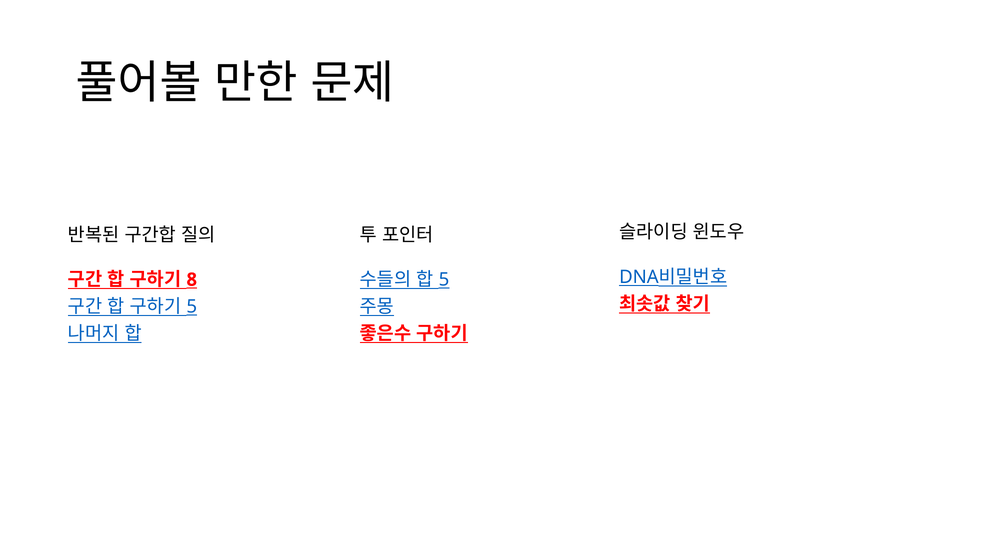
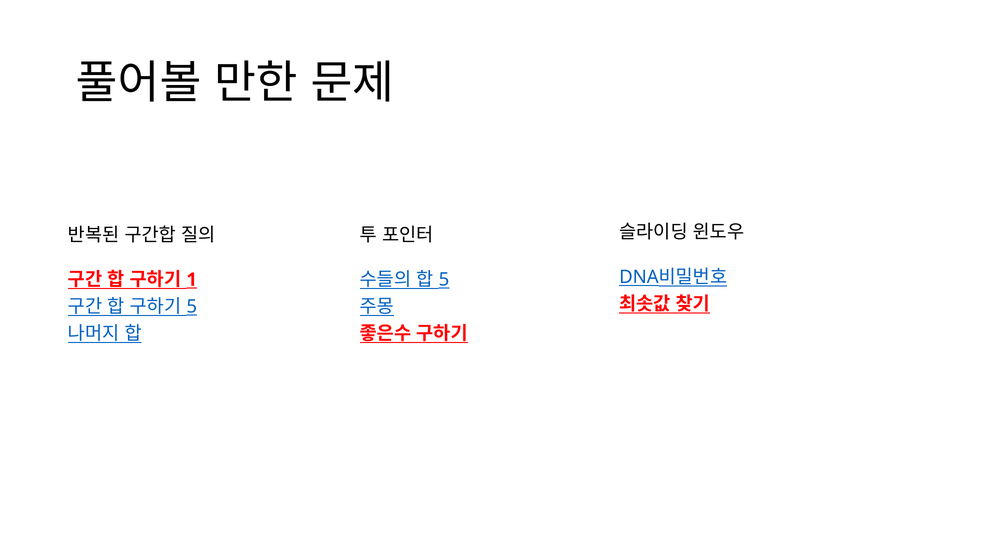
8: 8 -> 1 (192, 280)
